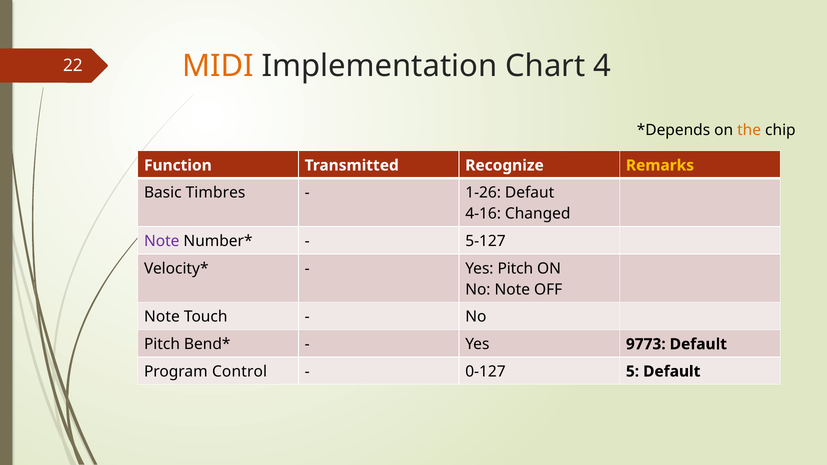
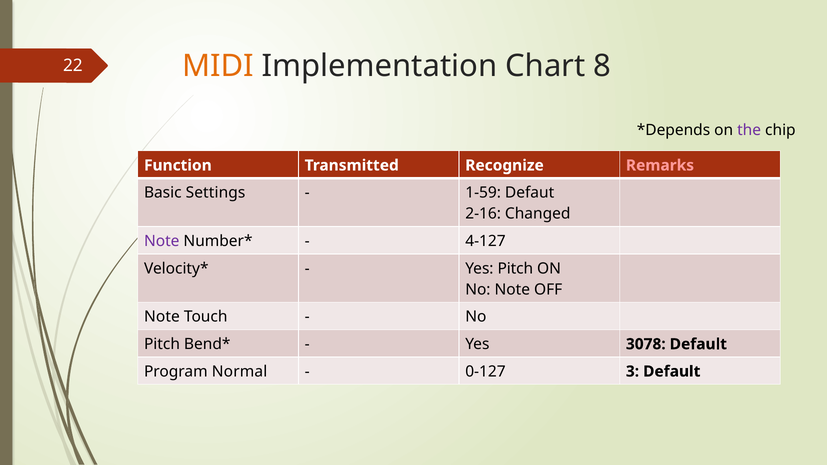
4: 4 -> 8 (602, 66)
the colour: orange -> purple (749, 130)
Remarks colour: yellow -> pink (660, 165)
Timbres: Timbres -> Settings (216, 193)
1-26: 1-26 -> 1-59 (483, 193)
4-16: 4-16 -> 2-16 (483, 214)
5-127: 5-127 -> 4-127 (485, 241)
9773: 9773 -> 3078 (646, 344)
Control: Control -> Normal (240, 372)
5: 5 -> 3 (633, 372)
